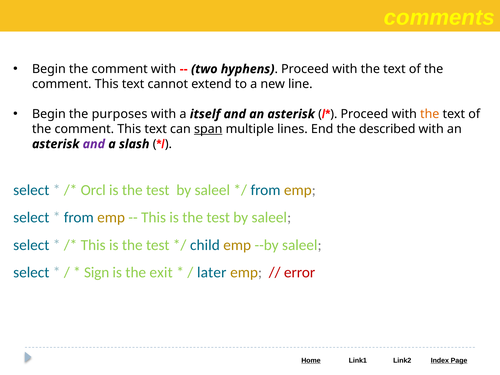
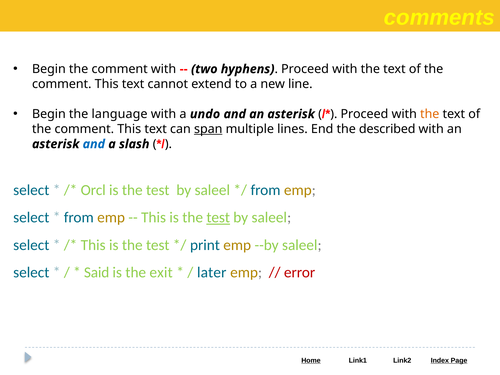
purposes: purposes -> language (120, 114)
itself: itself -> undo (205, 114)
and colour: purple -> blue (94, 144)
test underline: none -> present (218, 218)
child: child -> print (205, 245)
Sign: Sign -> Said (97, 273)
